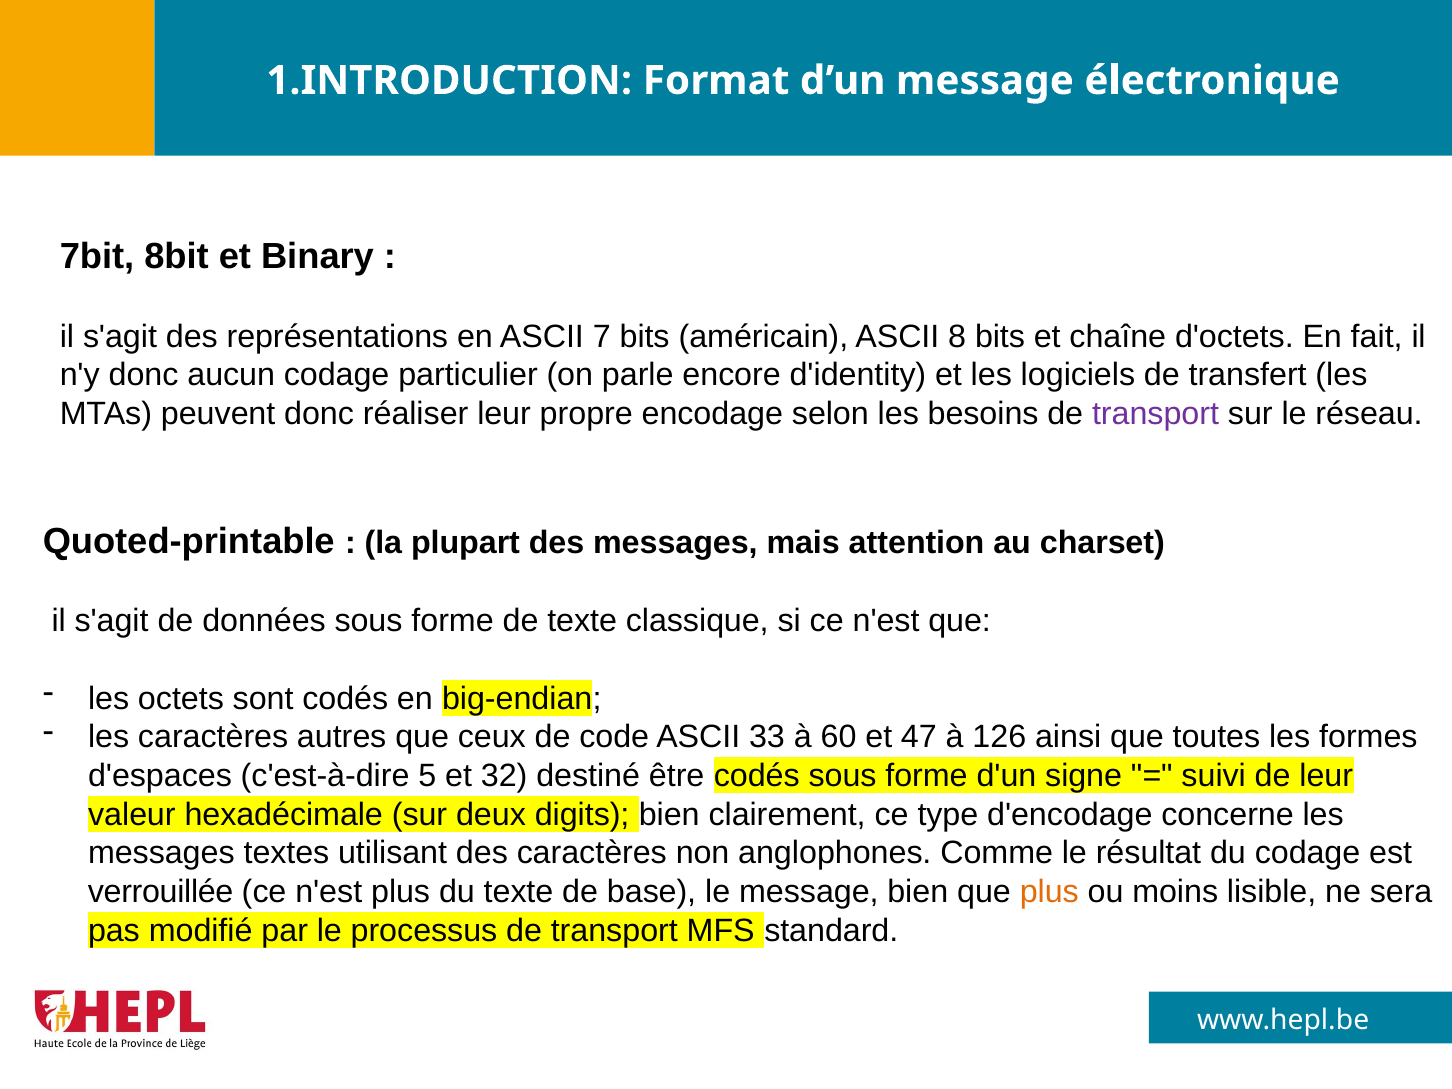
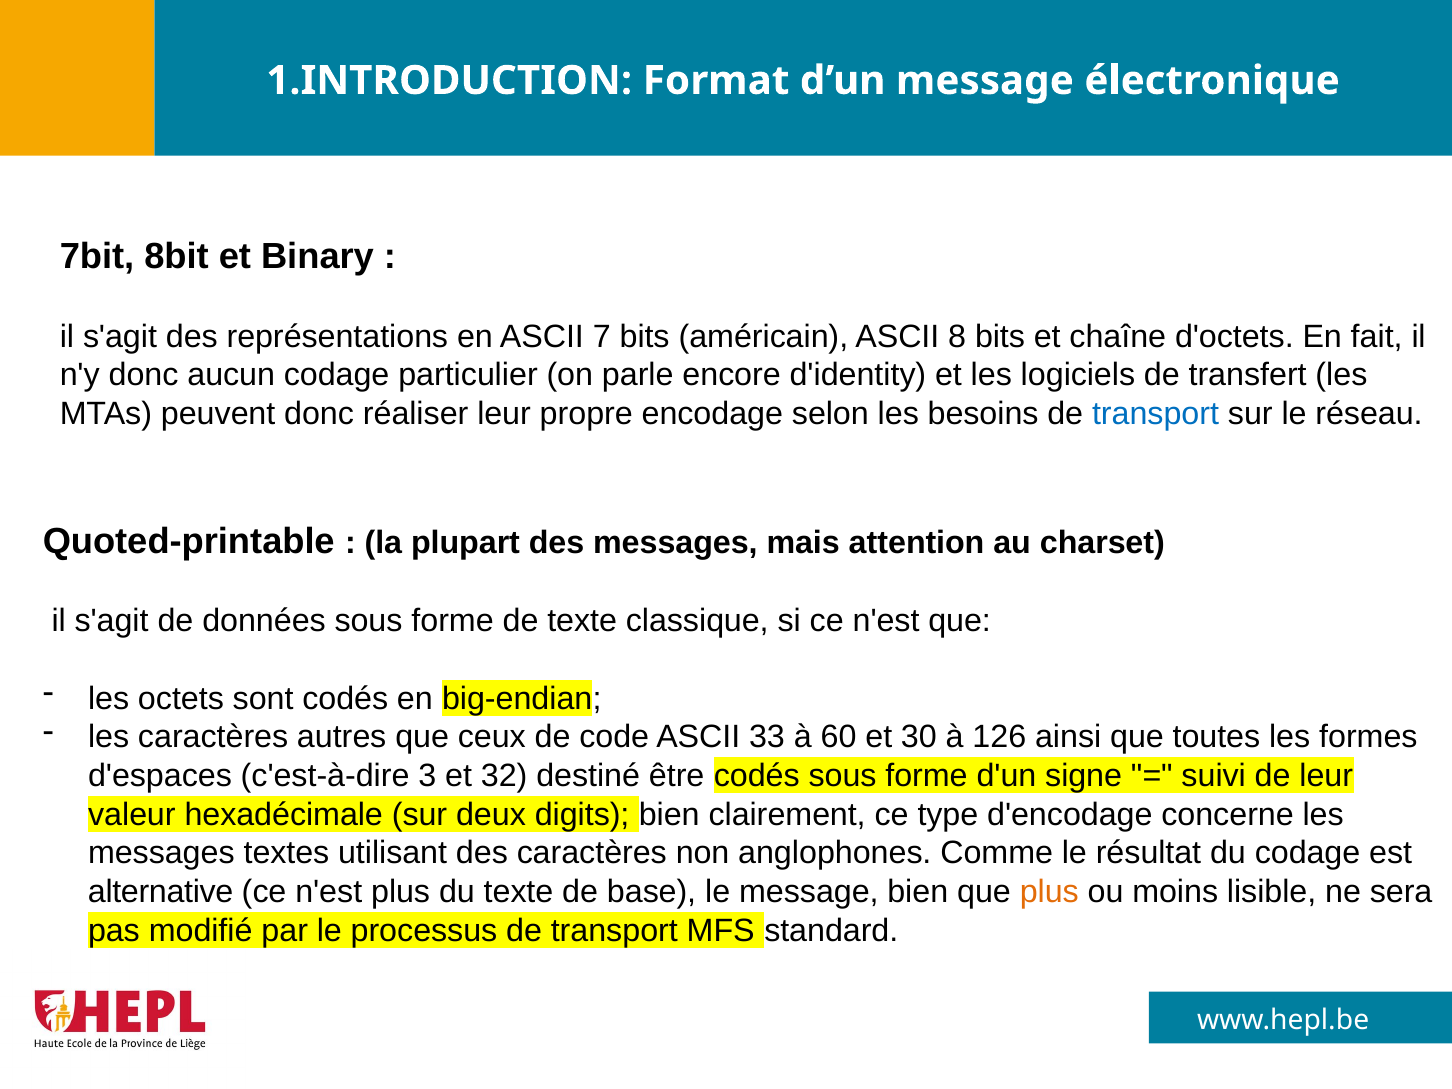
transport colour: purple -> blue (1156, 414)
47: 47 -> 30 (919, 737)
5: 5 -> 3 (427, 776)
verrouillée: verrouillée -> alternative (161, 892)
